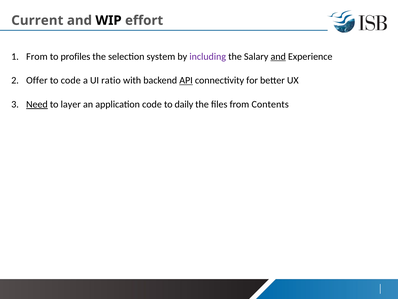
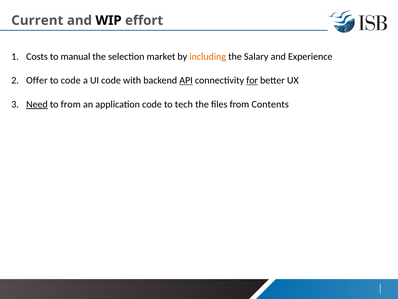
From: From -> Costs (37, 56)
profiles: profiles -> manual (75, 56)
system: system -> market (161, 56)
including colour: purple -> orange (208, 56)
and underline: present -> none (278, 56)
UI ratio: ratio -> code (111, 80)
for underline: none -> present (252, 80)
to layer: layer -> from (71, 104)
daily: daily -> tech (184, 104)
